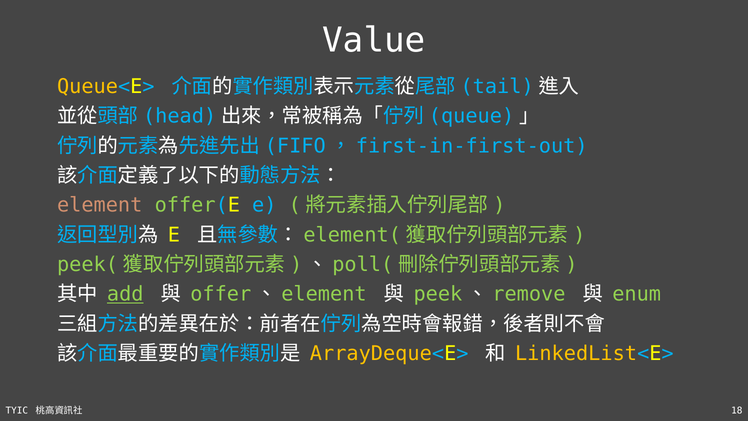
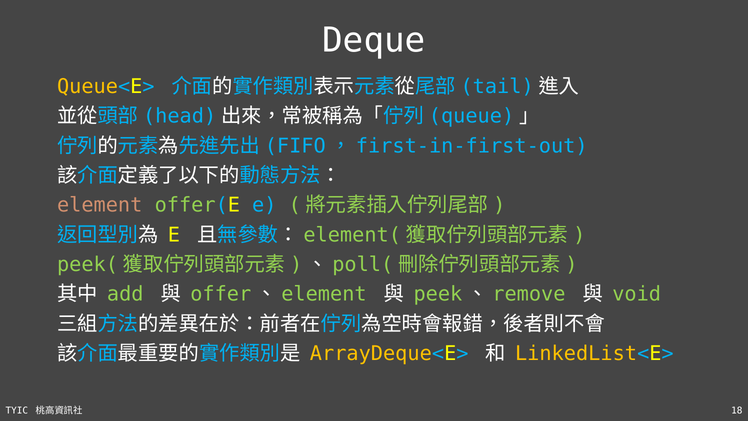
Value: Value -> Deque (374, 40)
add underline: present -> none (125, 294)
enum: enum -> void (637, 294)
